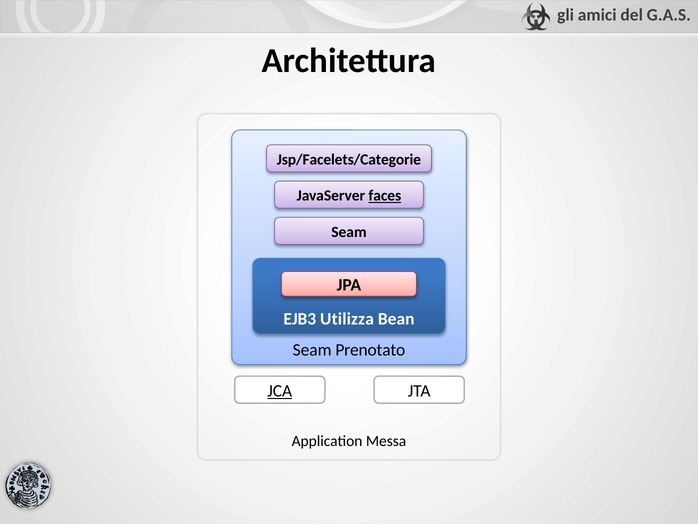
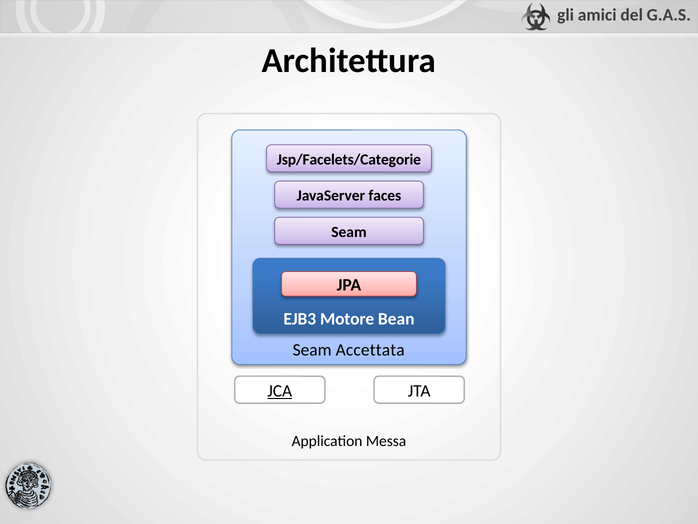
faces underline: present -> none (385, 195)
Utilizza: Utilizza -> Motore (347, 319)
Prenotato: Prenotato -> Accettata (370, 350)
